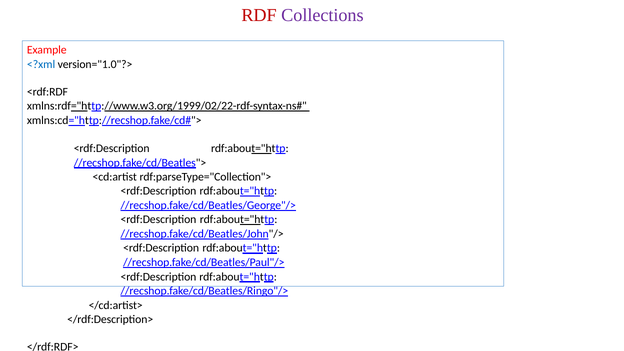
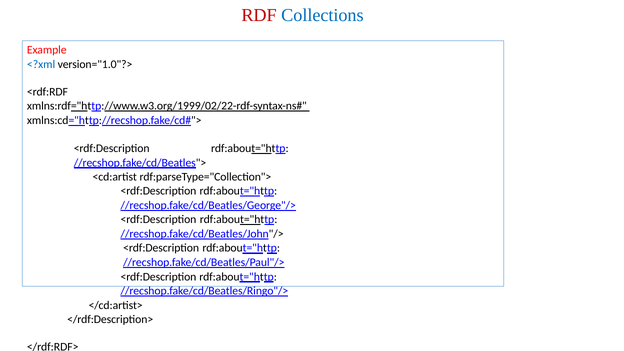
Collections colour: purple -> blue (322, 15)
